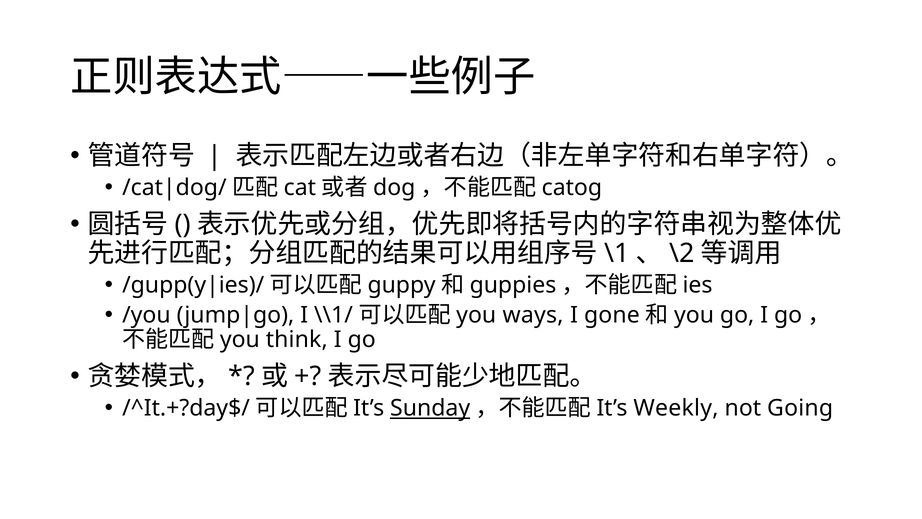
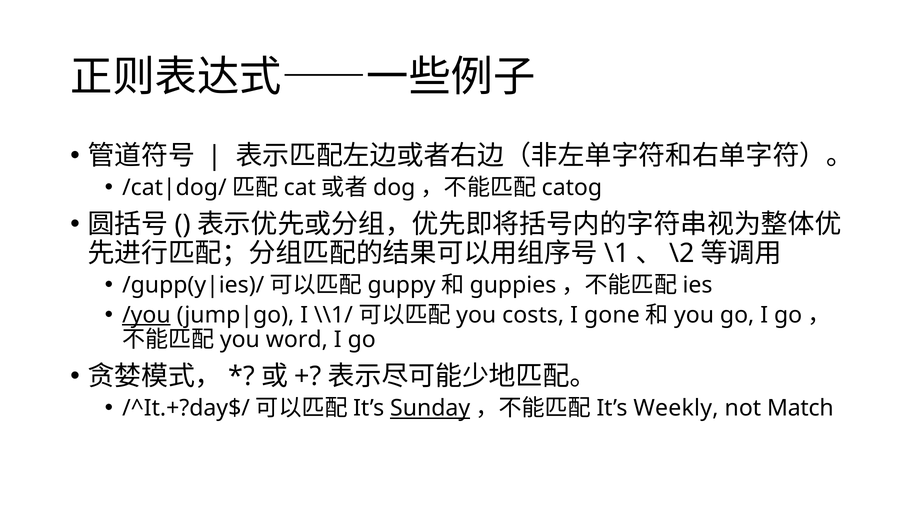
/you underline: none -> present (146, 315)
ways: ways -> costs (533, 315)
think: think -> word (297, 340)
Going: Going -> Match (800, 408)
